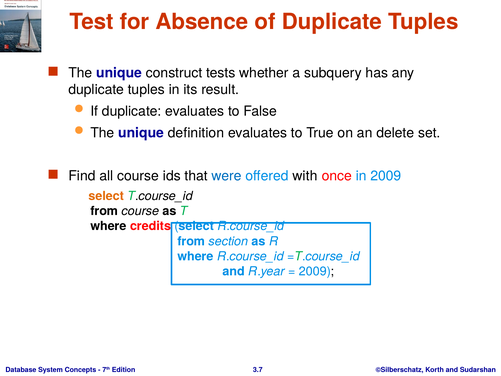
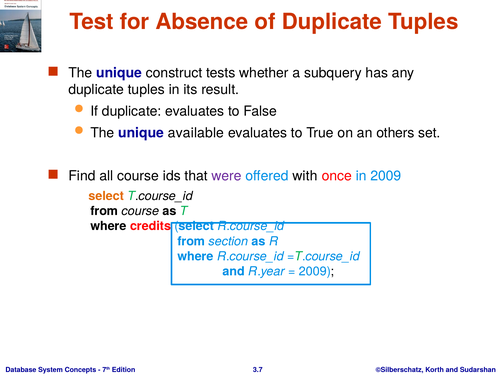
definition: definition -> available (196, 133)
delete: delete -> others (395, 133)
were colour: blue -> purple (227, 176)
